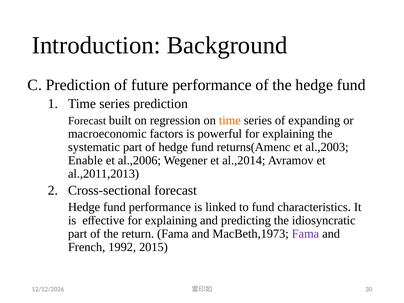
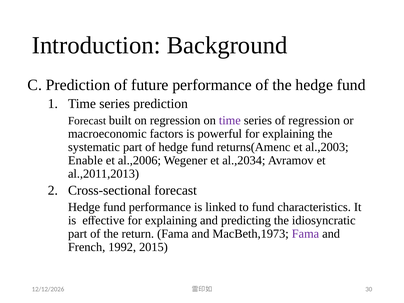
time colour: orange -> purple (230, 120)
of expanding: expanding -> regression (314, 120)
al.,2014: al.,2014 -> al.,2034 (244, 160)
